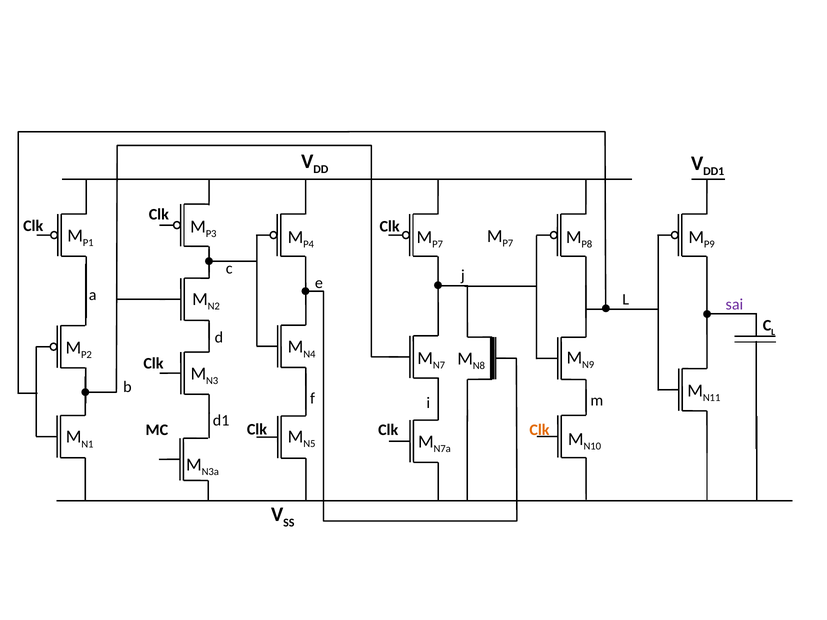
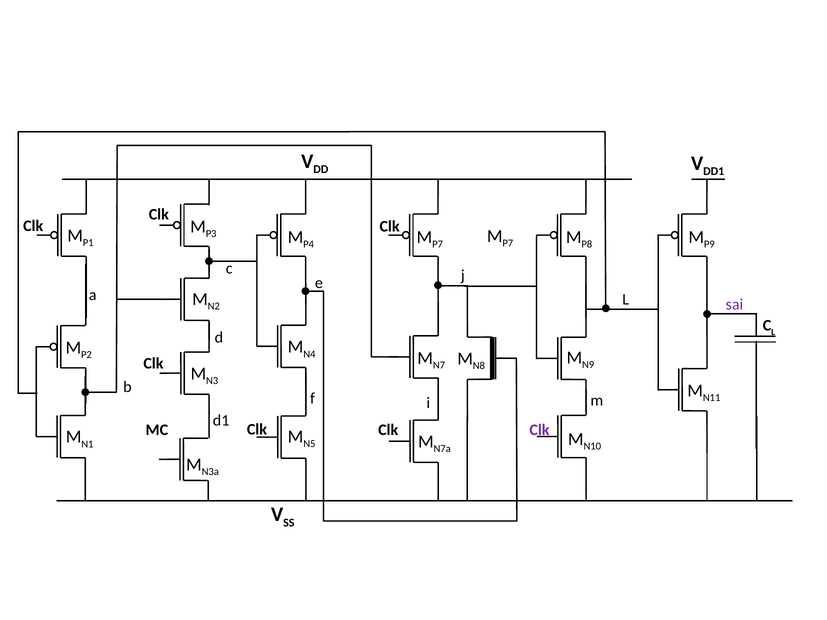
Clk colour: orange -> purple (539, 430)
